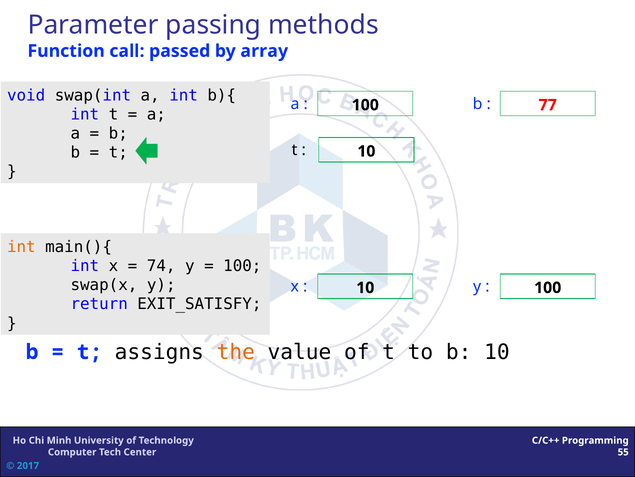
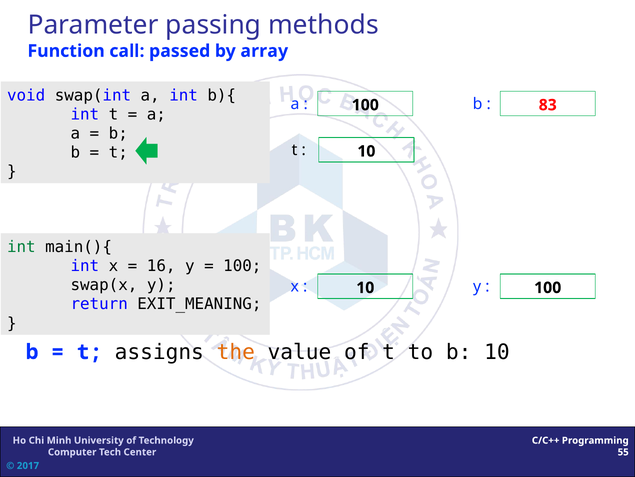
77: 77 -> 83 (548, 105)
int colour: orange -> green (21, 247)
74: 74 -> 16 (161, 266)
EXIT_SATISFY: EXIT_SATISFY -> EXIT_MEANING (199, 304)
